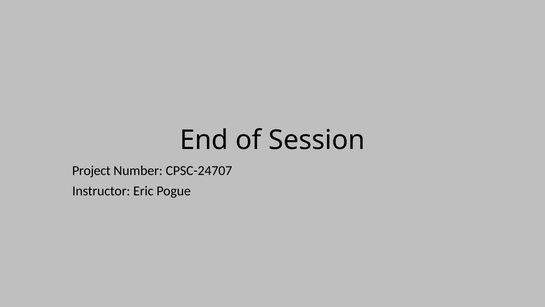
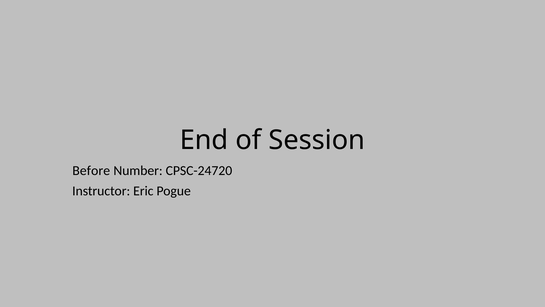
Project: Project -> Before (91, 170)
CPSC-24707: CPSC-24707 -> CPSC-24720 (199, 170)
